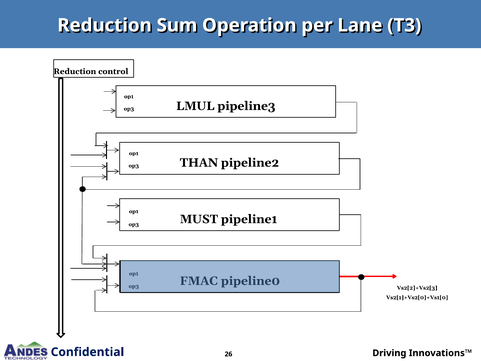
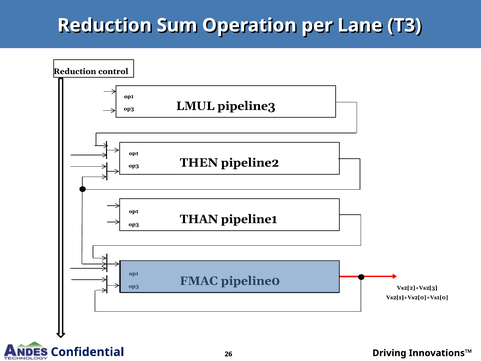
THAN: THAN -> THEN (199, 163)
MUST: MUST -> THAN (199, 219)
